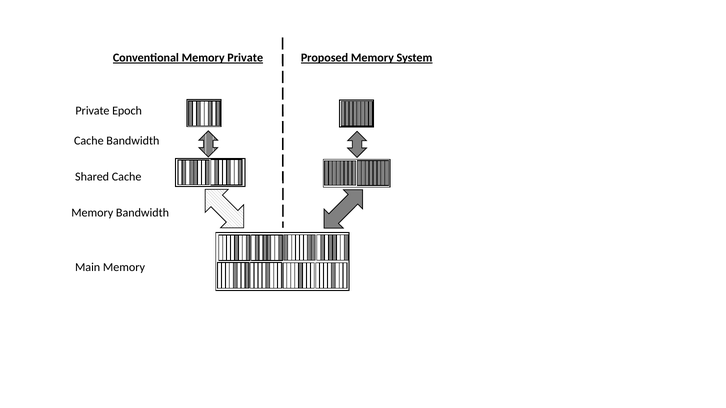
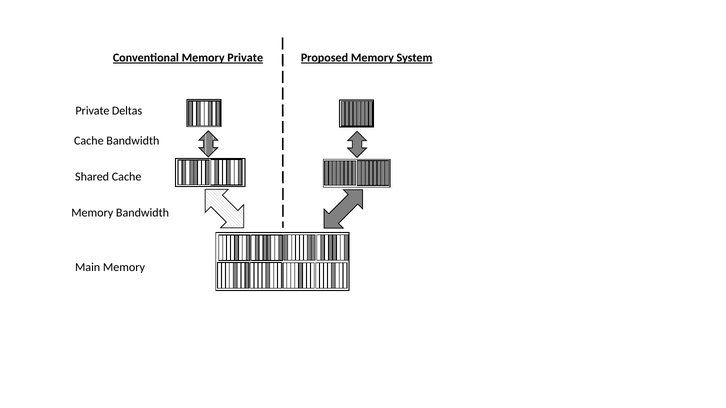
Epoch: Epoch -> Deltas (127, 111)
